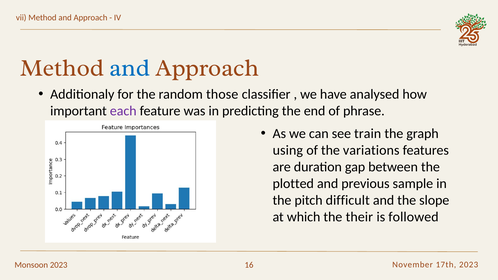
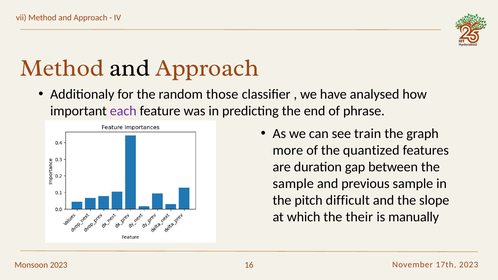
and colour: blue -> black (130, 68)
using: using -> more (288, 150)
variations: variations -> quantized (371, 150)
plotted: plotted -> sample (293, 184)
followed: followed -> manually (414, 217)
